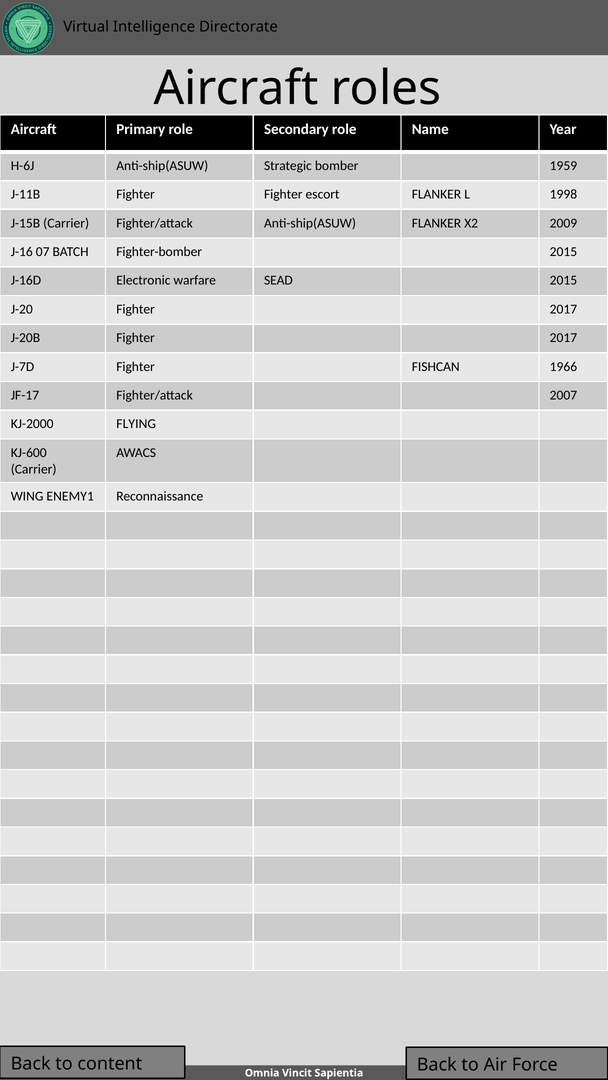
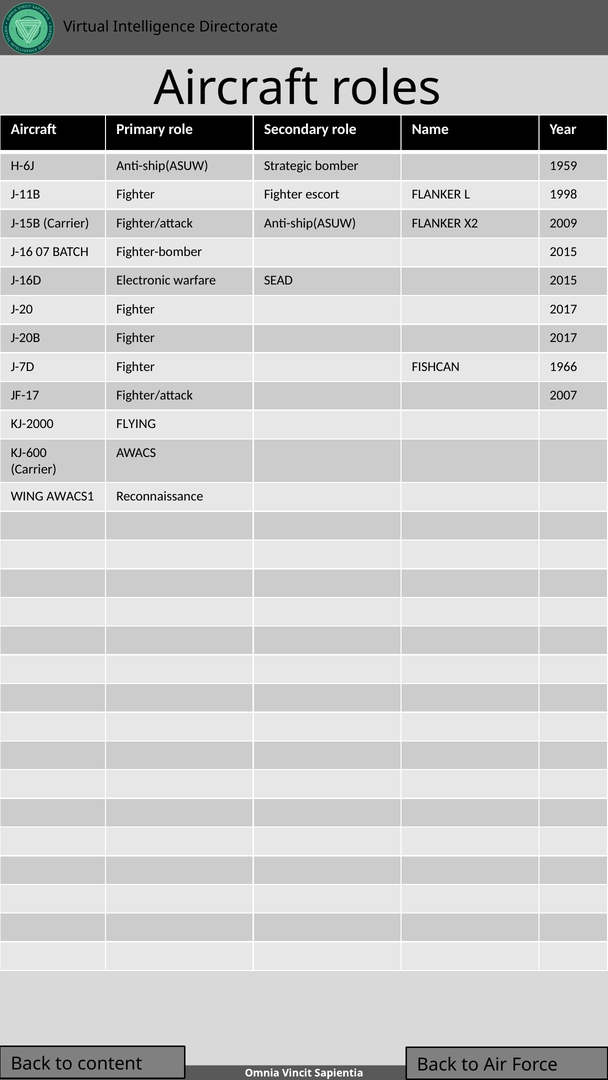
ENEMY1: ENEMY1 -> AWACS1 (70, 497)
